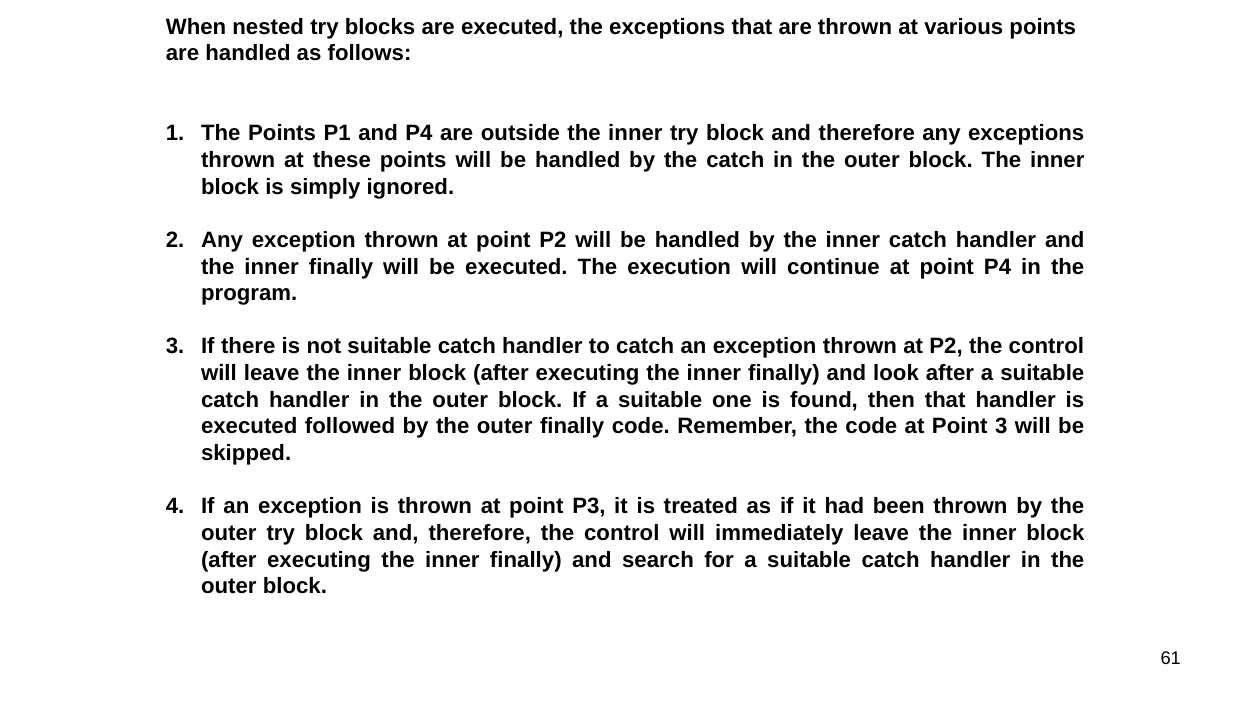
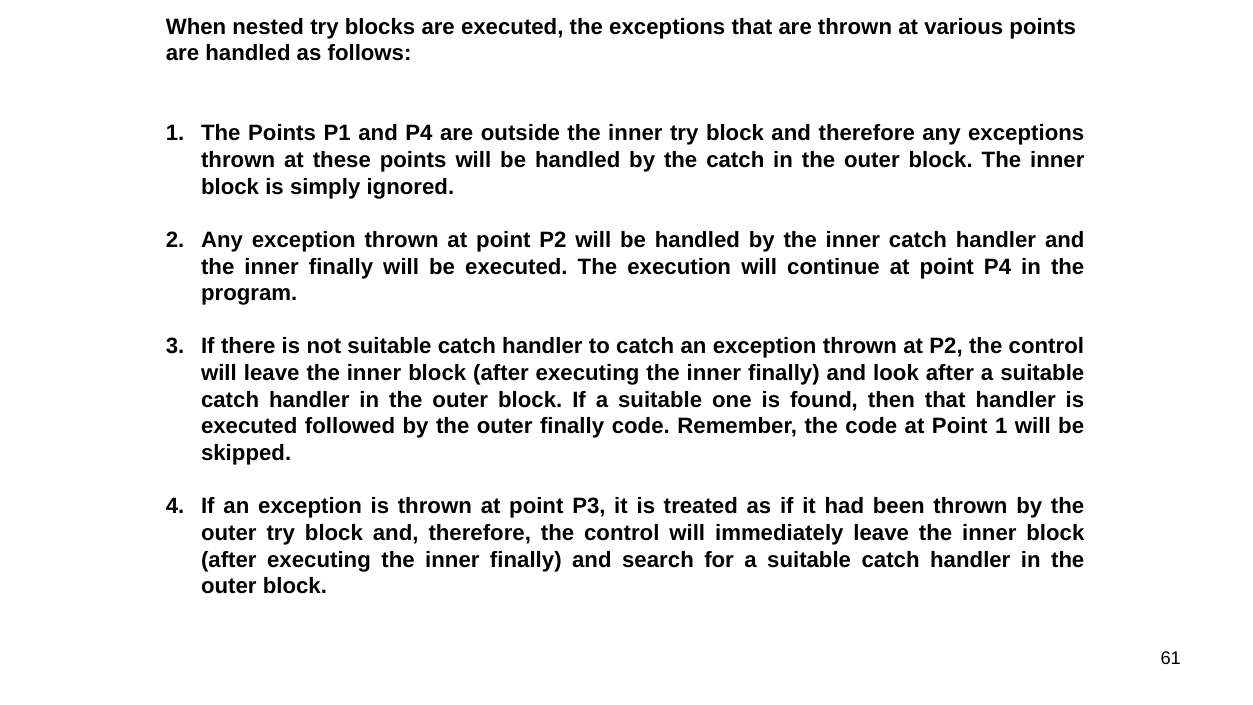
Point 3: 3 -> 1 (1001, 426)
